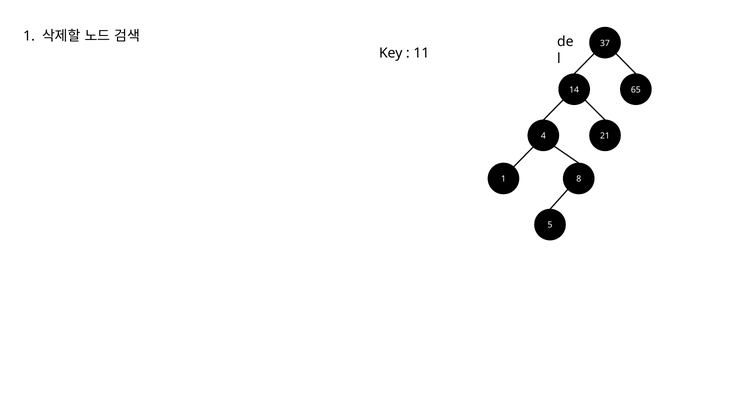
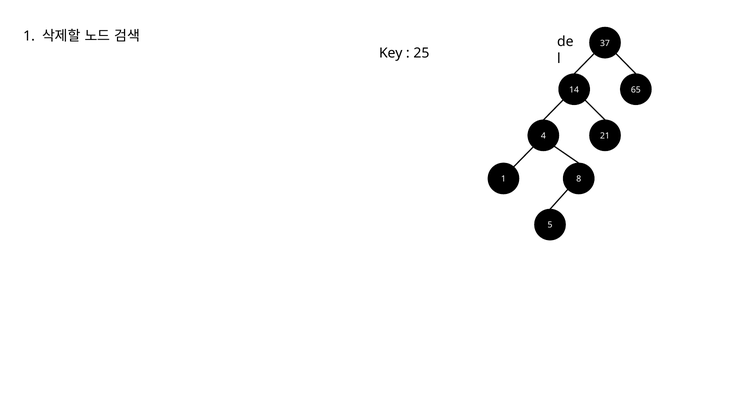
11: 11 -> 25 (421, 53)
